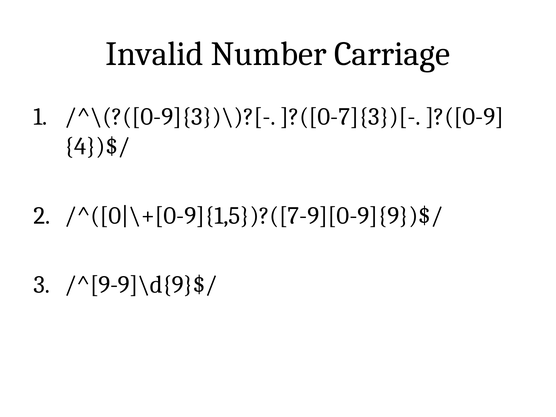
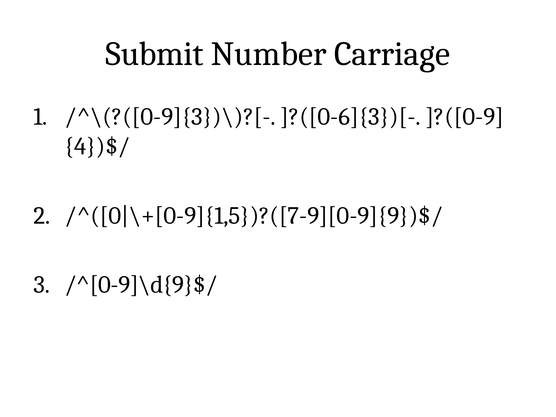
Invalid: Invalid -> Submit (155, 54)
]?([0-7]{3})[-: ]?([0-7]{3})[- -> ]?([0-6]{3})[- (350, 117)
/^[9-9]\d{9}$/: /^[9-9]\d{9}$/ -> /^[0-9]\d{9}$/ (141, 285)
